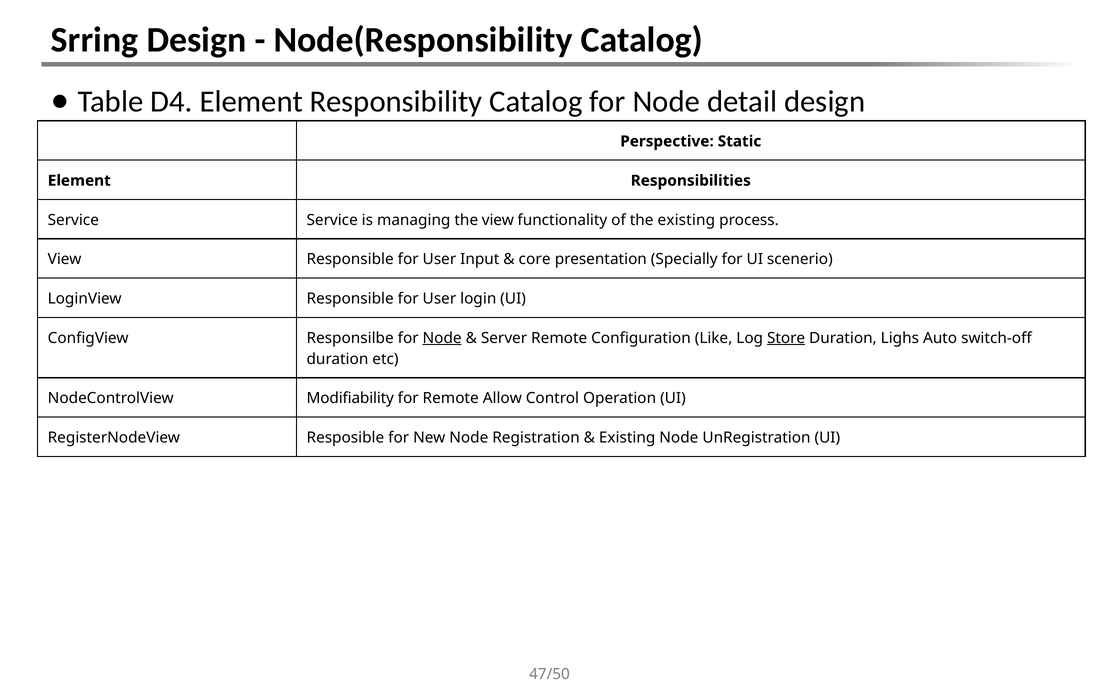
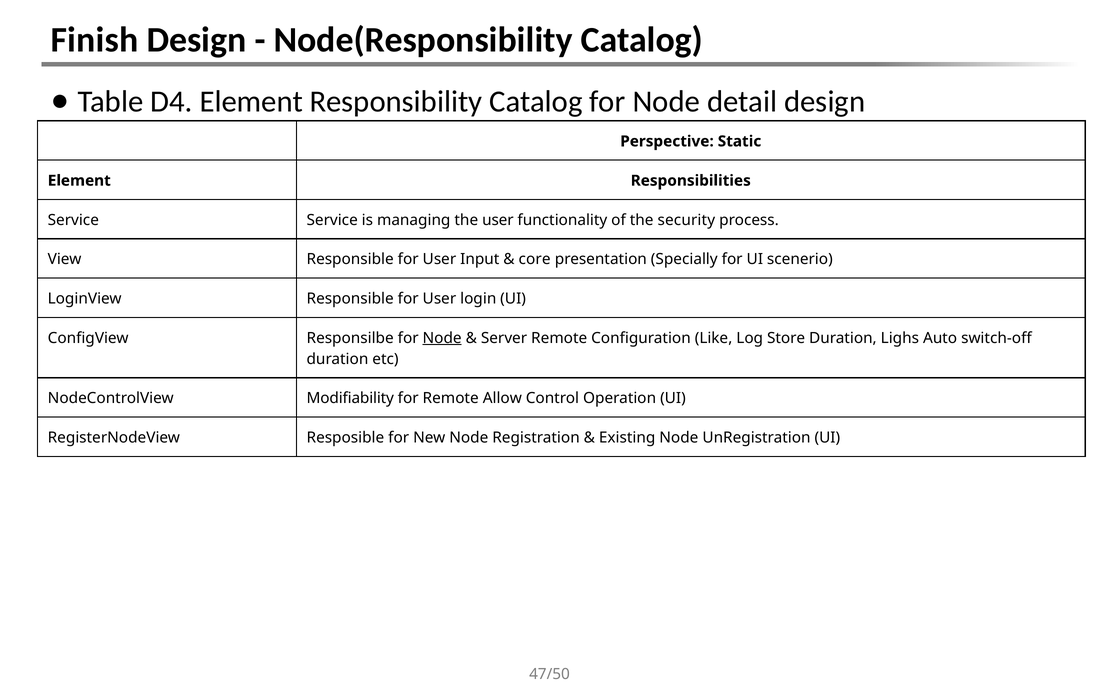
Srring: Srring -> Finish (95, 40)
the view: view -> user (498, 220)
the existing: existing -> security (686, 220)
Store underline: present -> none (786, 338)
